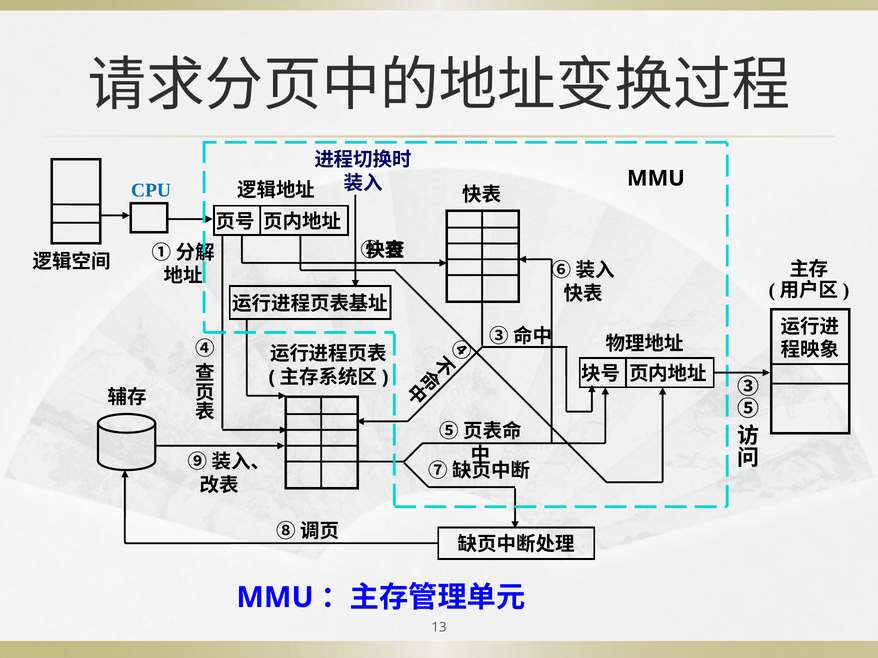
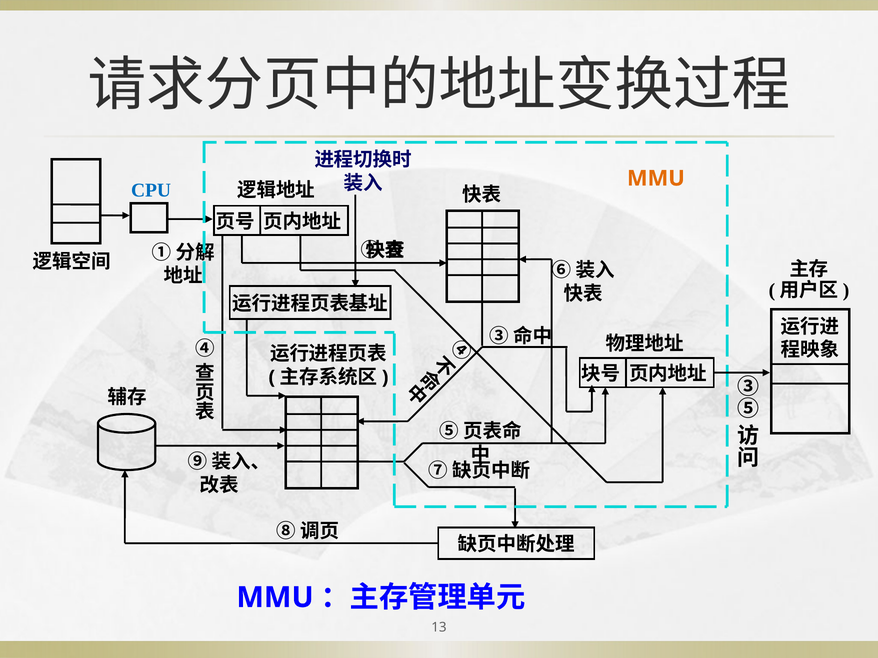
MMU colour: black -> orange (656, 178)
